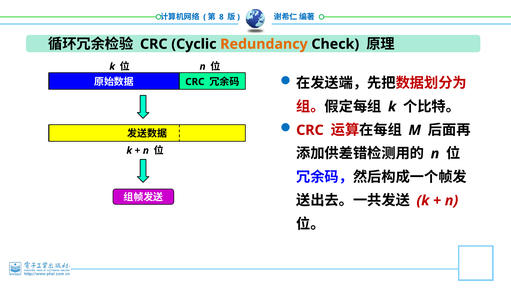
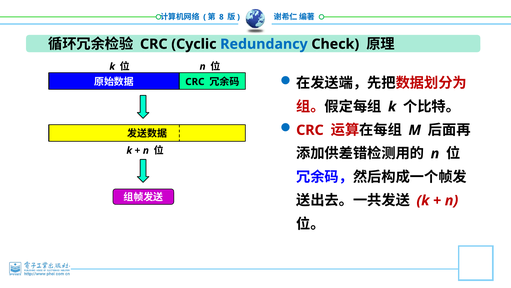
Redundancy colour: orange -> blue (264, 44)
